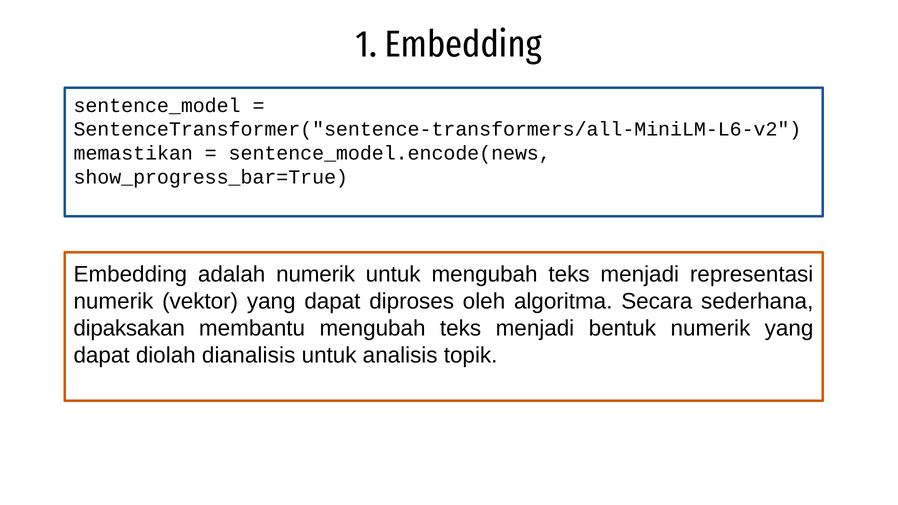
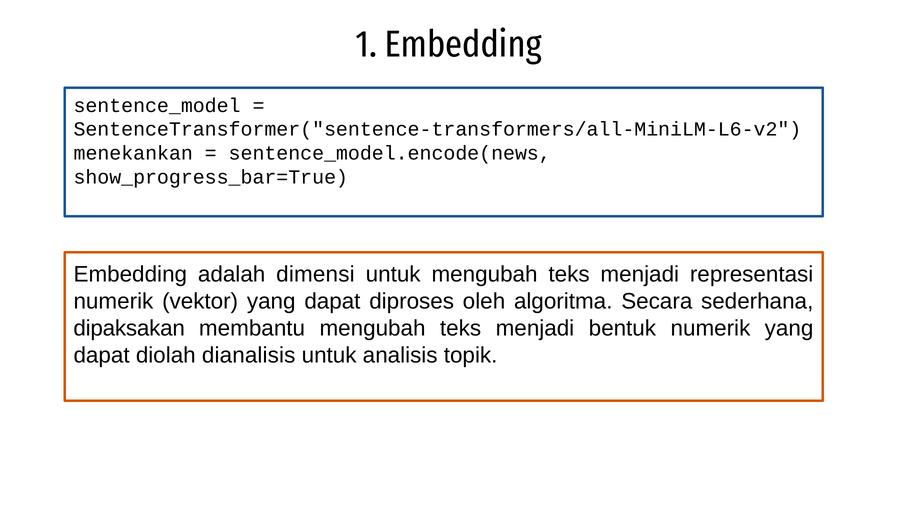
memastikan: memastikan -> menekankan (133, 153)
adalah numerik: numerik -> dimensi (315, 275)
